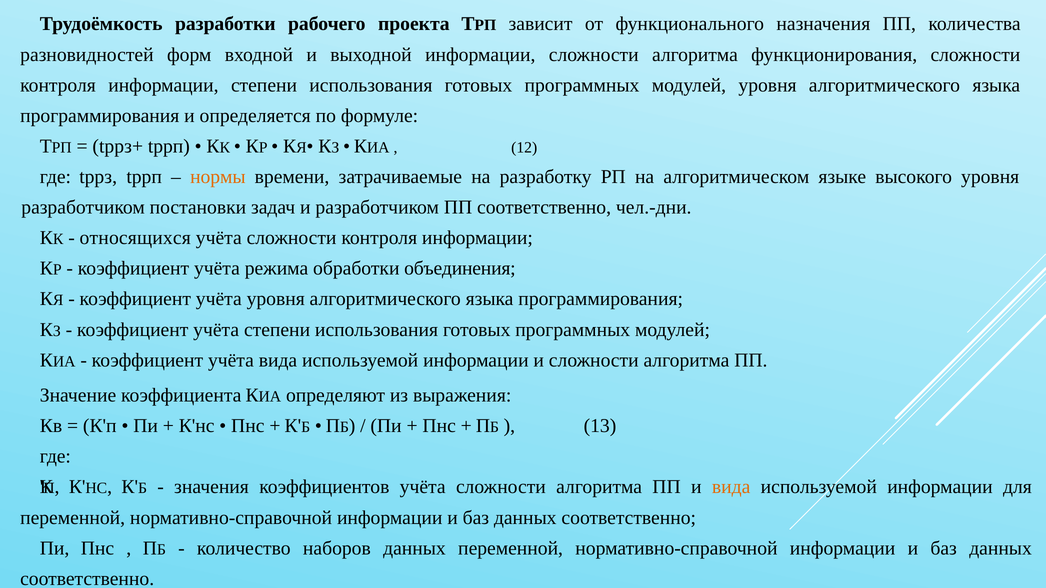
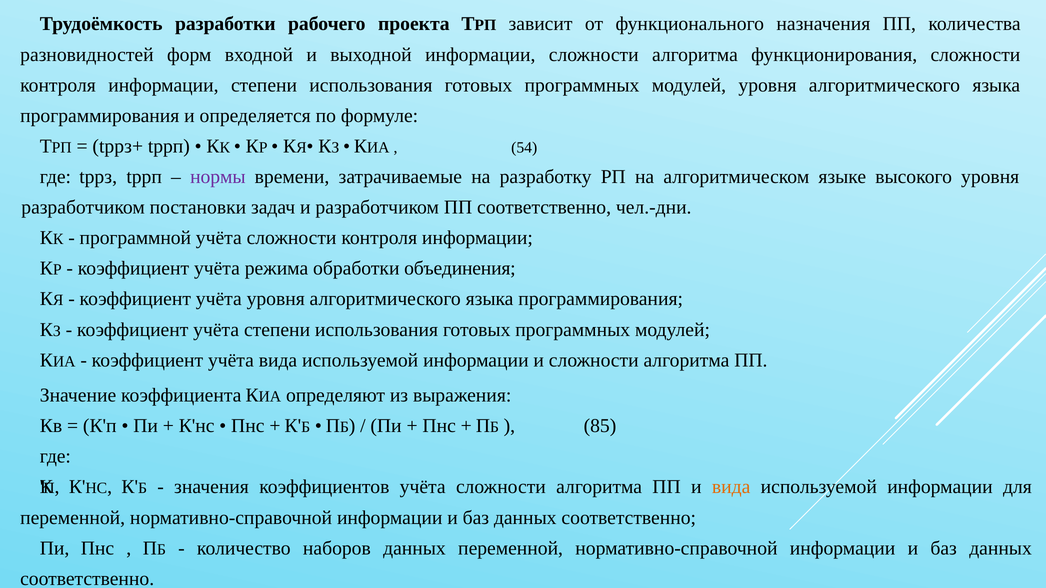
12: 12 -> 54 (524, 148)
нормы colour: orange -> purple (218, 177)
относящихся: относящихся -> программной (135, 238)
13: 13 -> 85 (600, 426)
